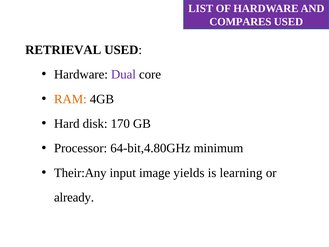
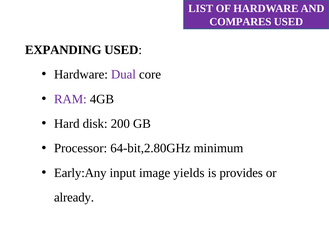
RETRIEVAL: RETRIEVAL -> EXPANDING (63, 50)
RAM colour: orange -> purple (70, 99)
170: 170 -> 200 (120, 124)
64-bit,4.80GHz: 64-bit,4.80GHz -> 64-bit,2.80GHz (150, 148)
Their:Any: Their:Any -> Early:Any (80, 173)
learning: learning -> provides (241, 173)
